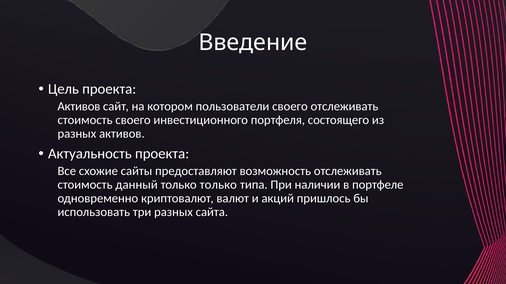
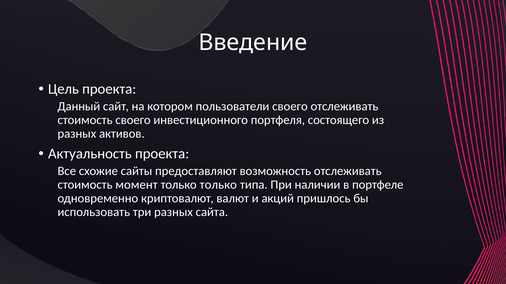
Активов: Активов -> Данный (79, 107)
данный: данный -> момент (137, 185)
